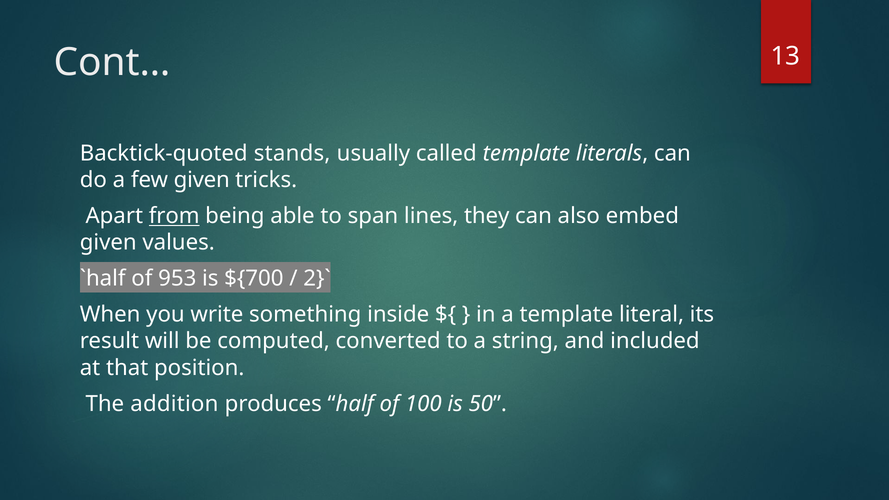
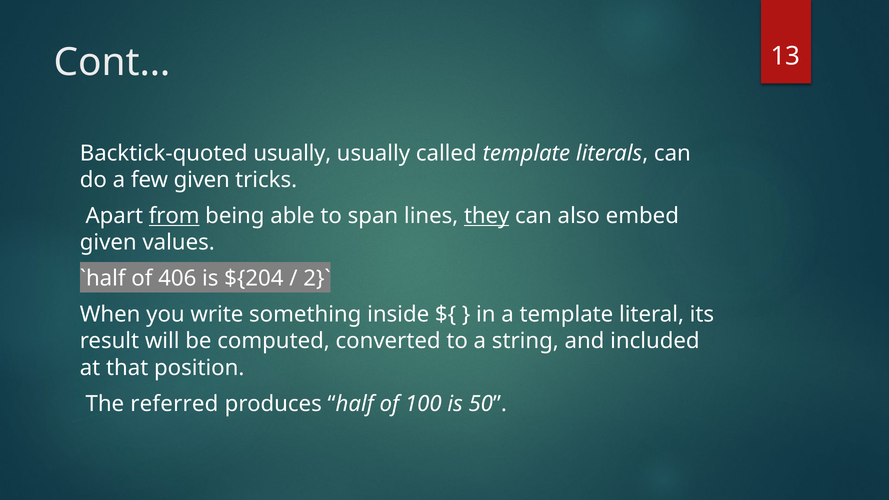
Backtick-quoted stands: stands -> usually (292, 153)
they underline: none -> present (487, 216)
953: 953 -> 406 (177, 279)
${700: ${700 -> ${204 (254, 279)
addition: addition -> referred (174, 404)
